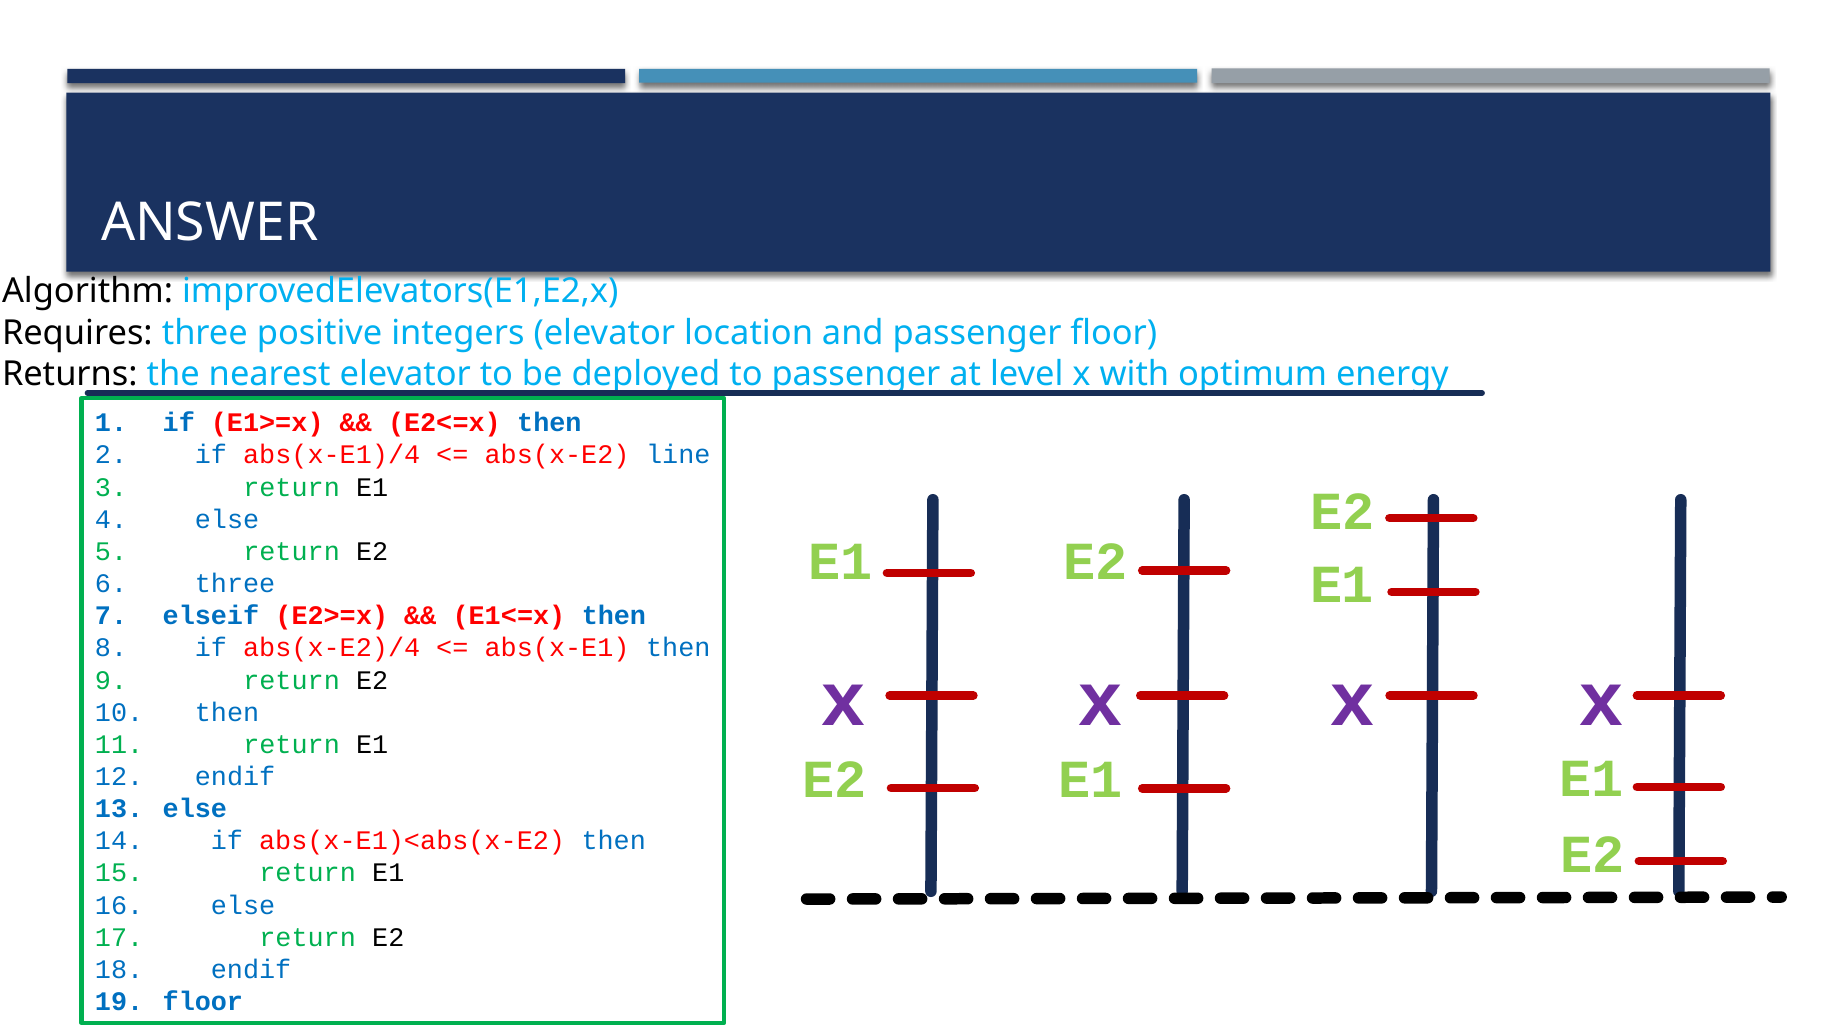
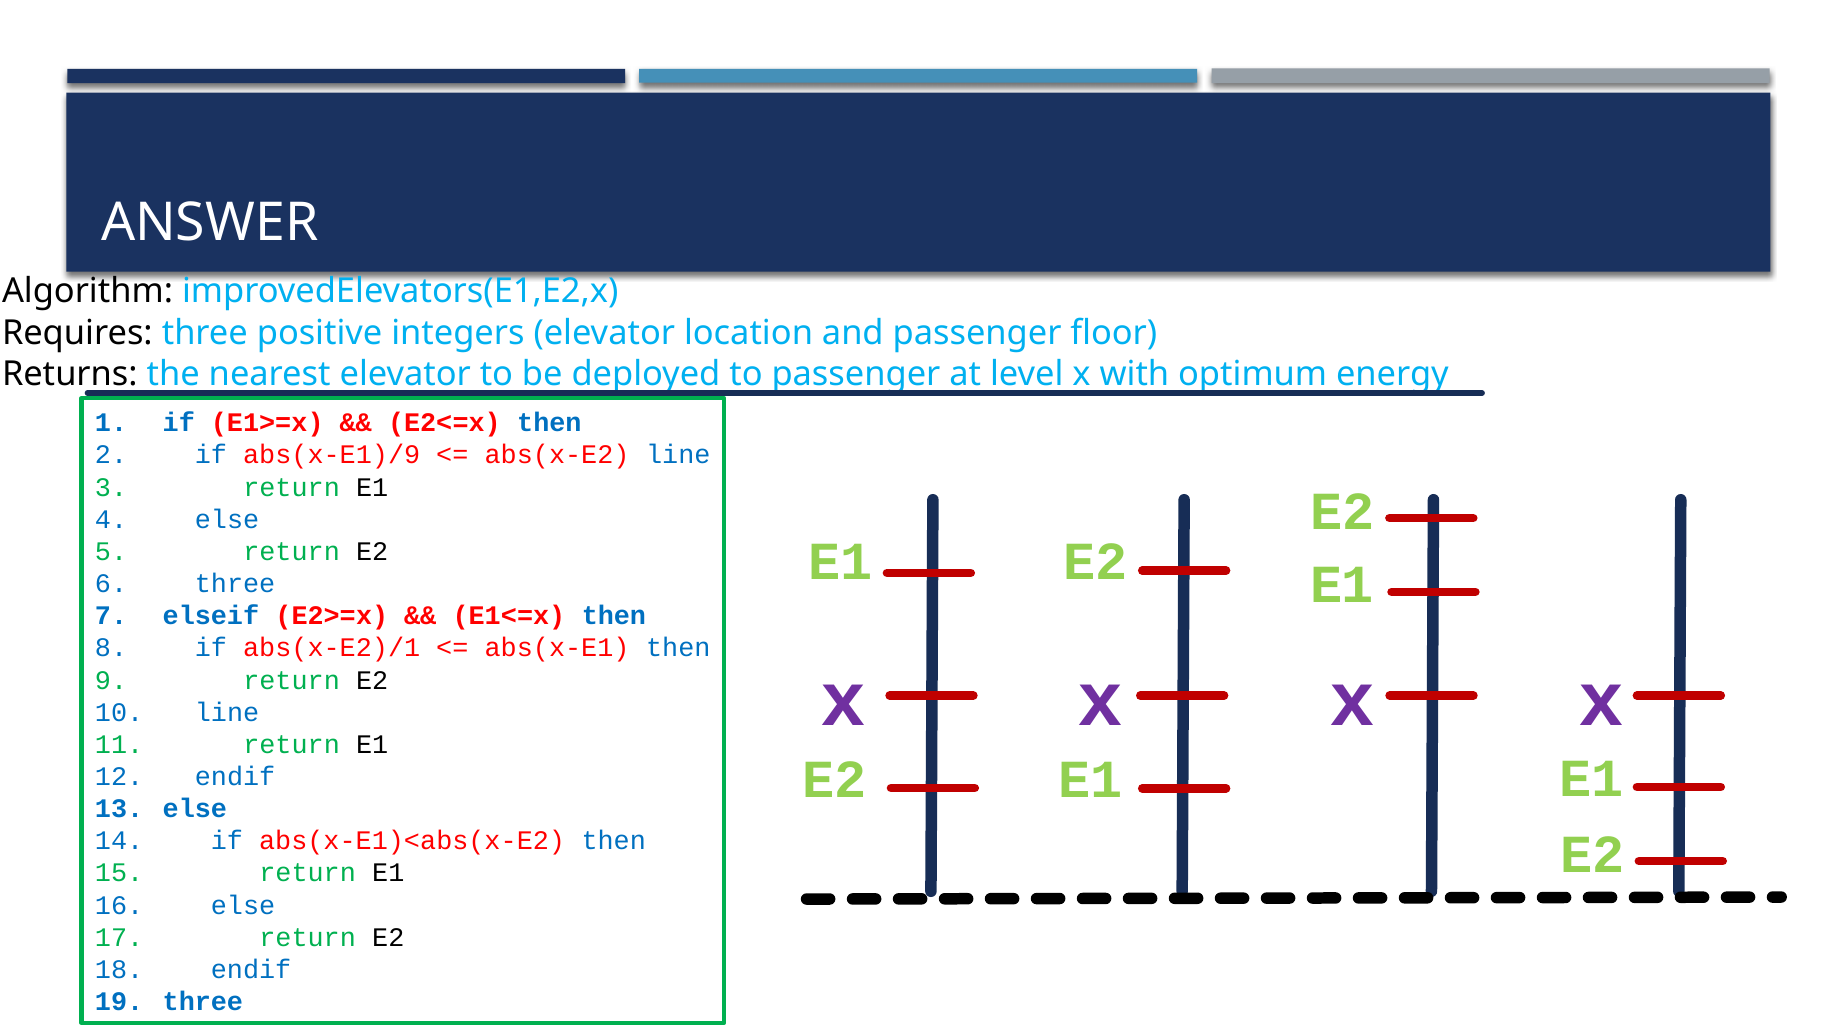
abs(x-E1)/4: abs(x-E1)/4 -> abs(x-E1)/9 (332, 455)
abs(x-E2)/4: abs(x-E2)/4 -> abs(x-E2)/1 (332, 648)
then: then -> line (227, 713)
floor: floor -> three (203, 1002)
